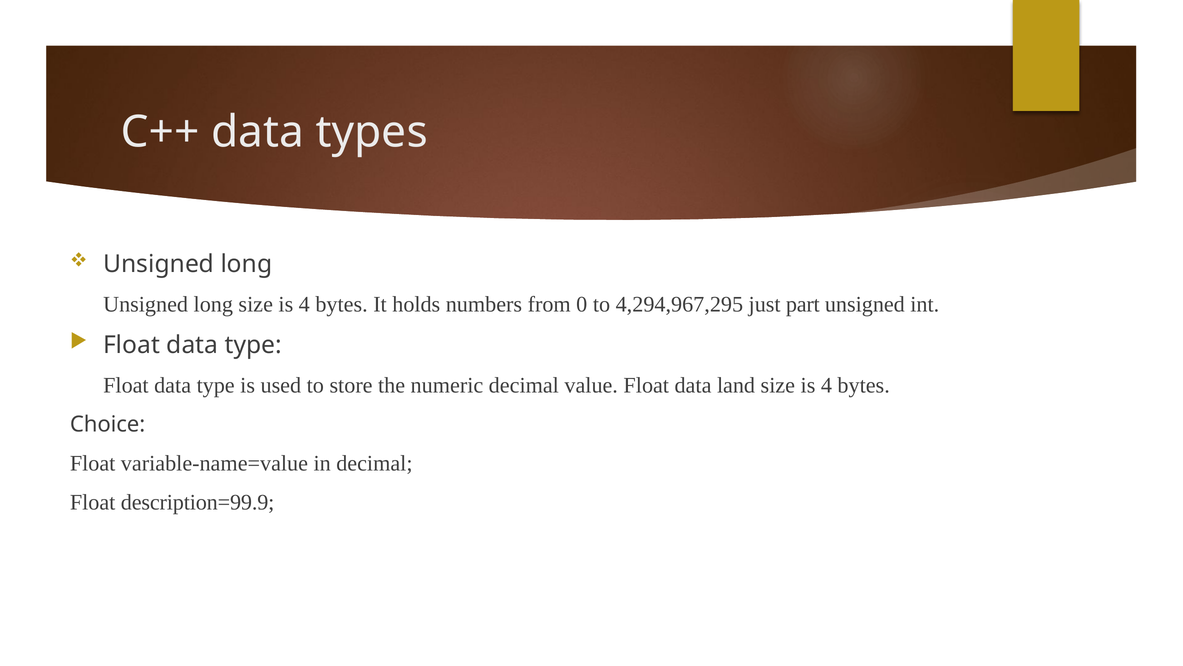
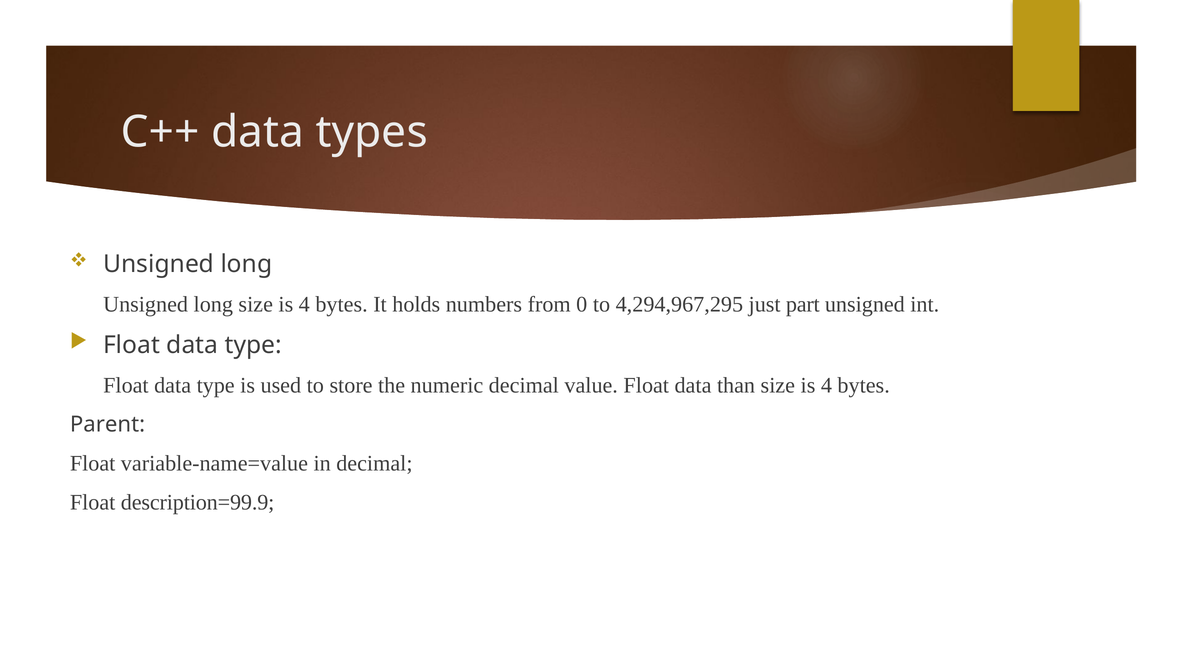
land: land -> than (736, 385)
Choice: Choice -> Parent (108, 424)
